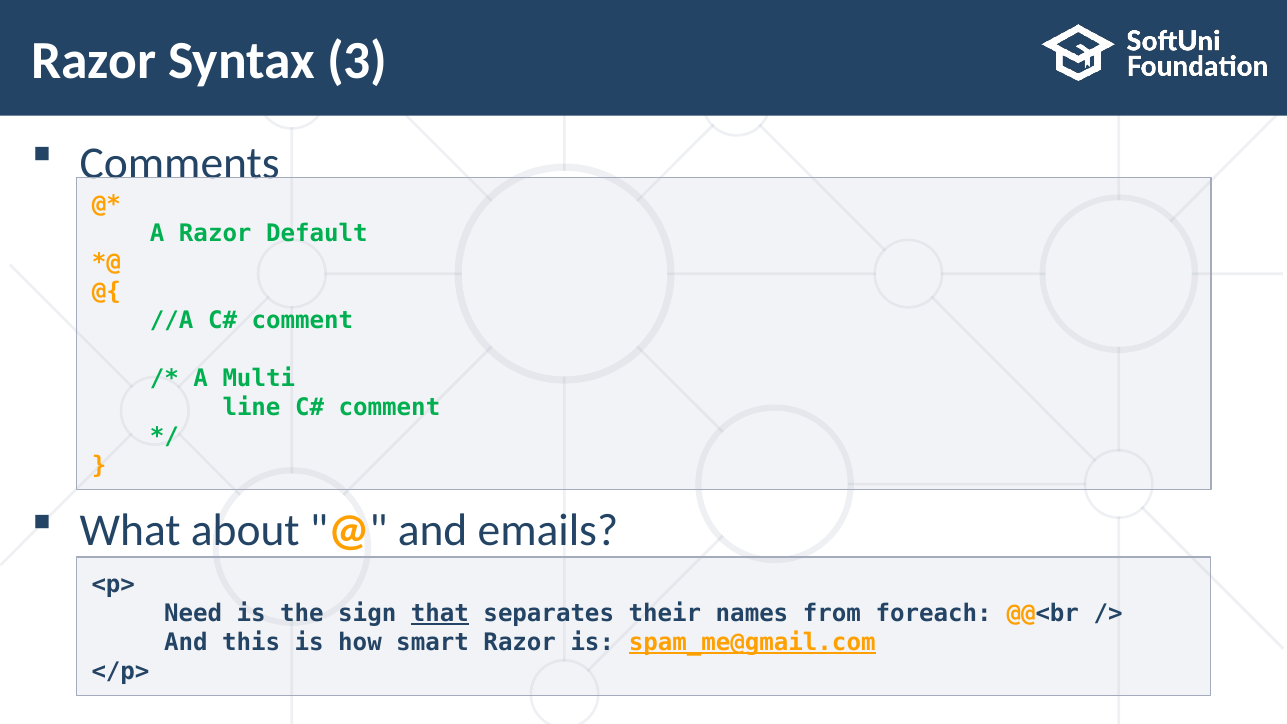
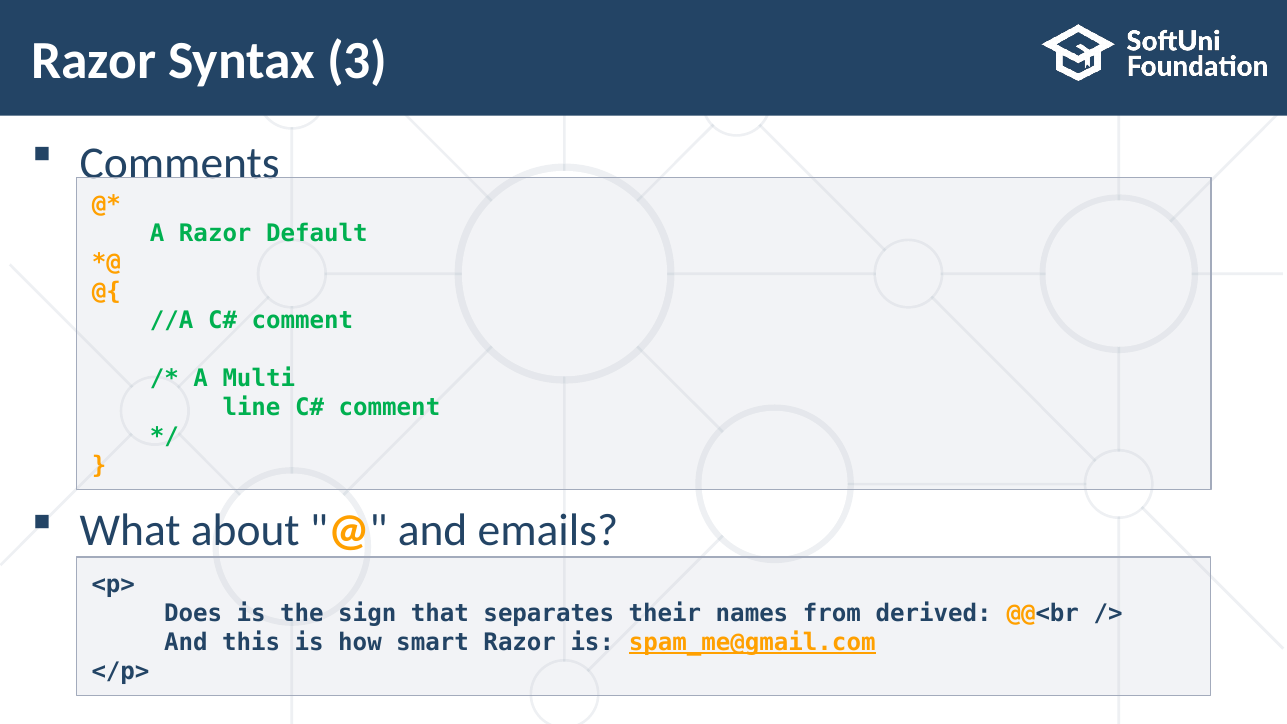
Need: Need -> Does (193, 614)
that underline: present -> none (440, 614)
foreach: foreach -> derived (934, 614)
